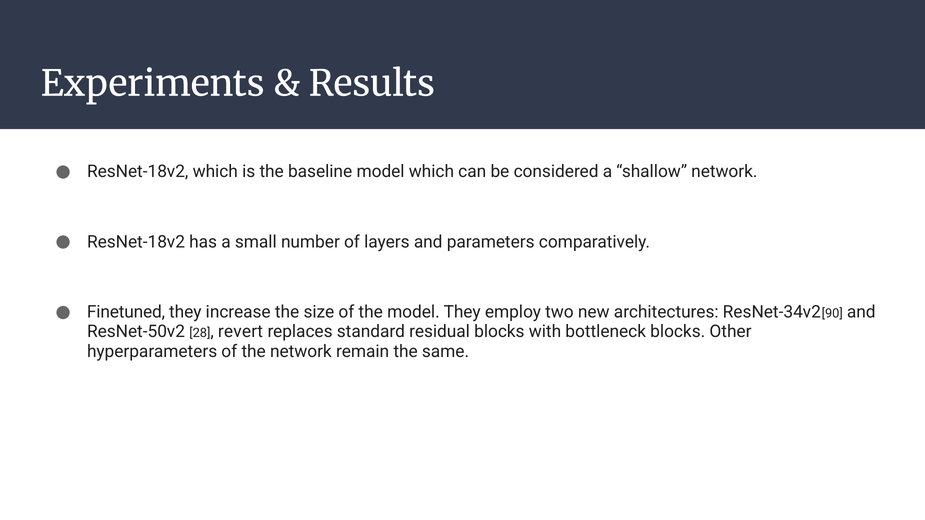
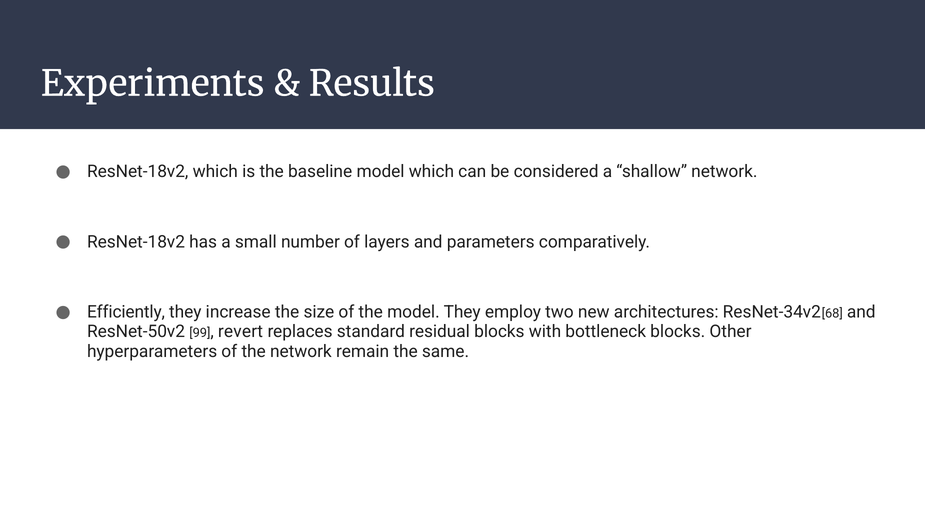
Finetuned: Finetuned -> Efficiently (126, 312)
90: 90 -> 68 (832, 314)
28: 28 -> 99 (200, 333)
